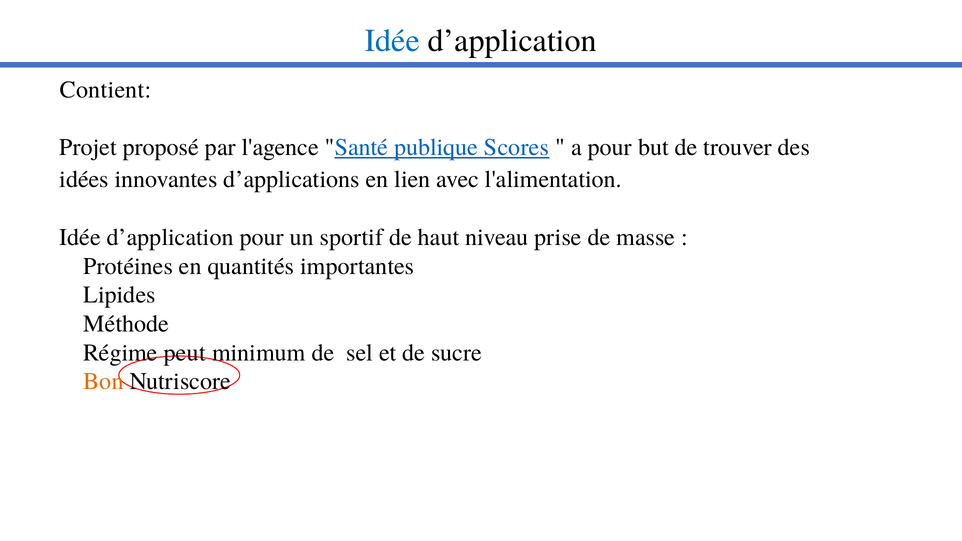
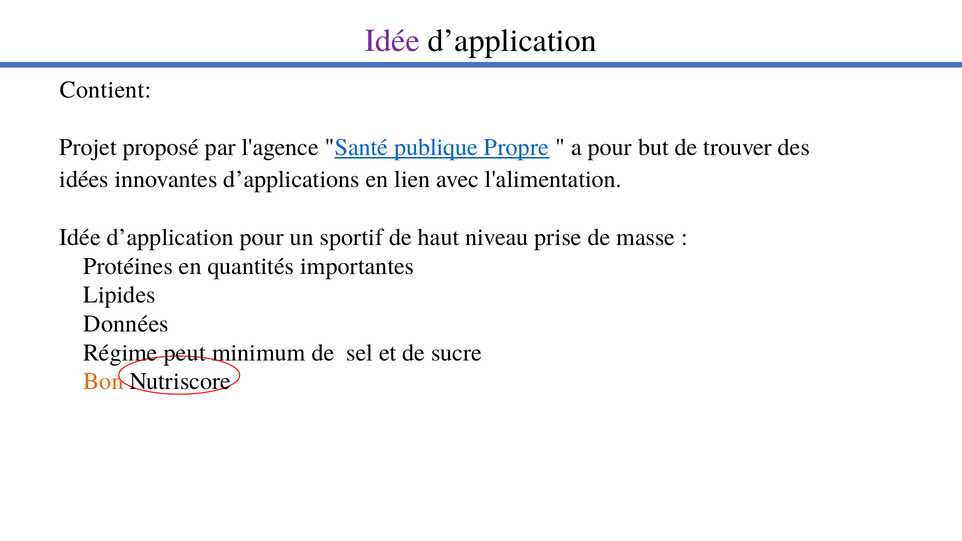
Idée colour: blue -> purple (392, 40)
Scores: Scores -> Propre (517, 147)
Méthode: Méthode -> Données (126, 324)
